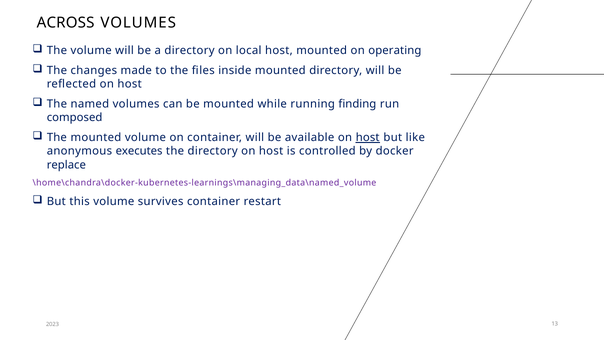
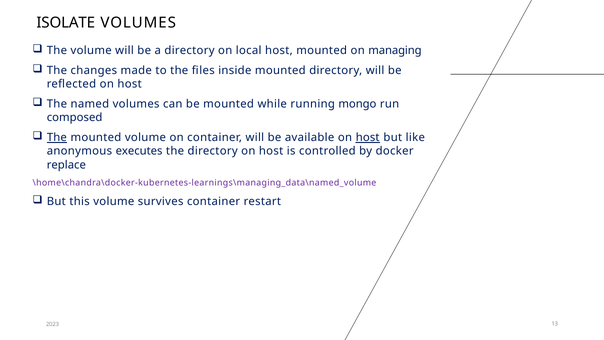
ACROSS: ACROSS -> ISOLATE (66, 23)
operating: operating -> managing (395, 51)
finding: finding -> mongo (357, 104)
The underline: none -> present (57, 138)
